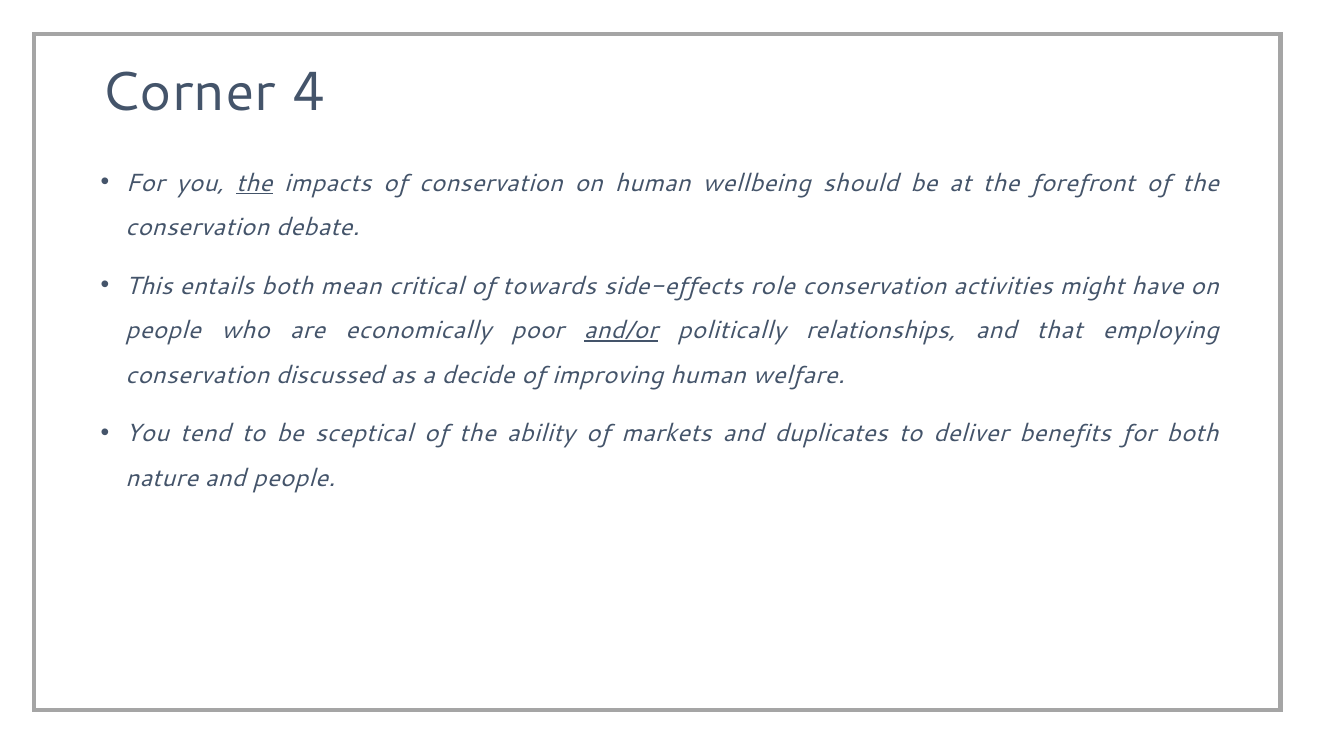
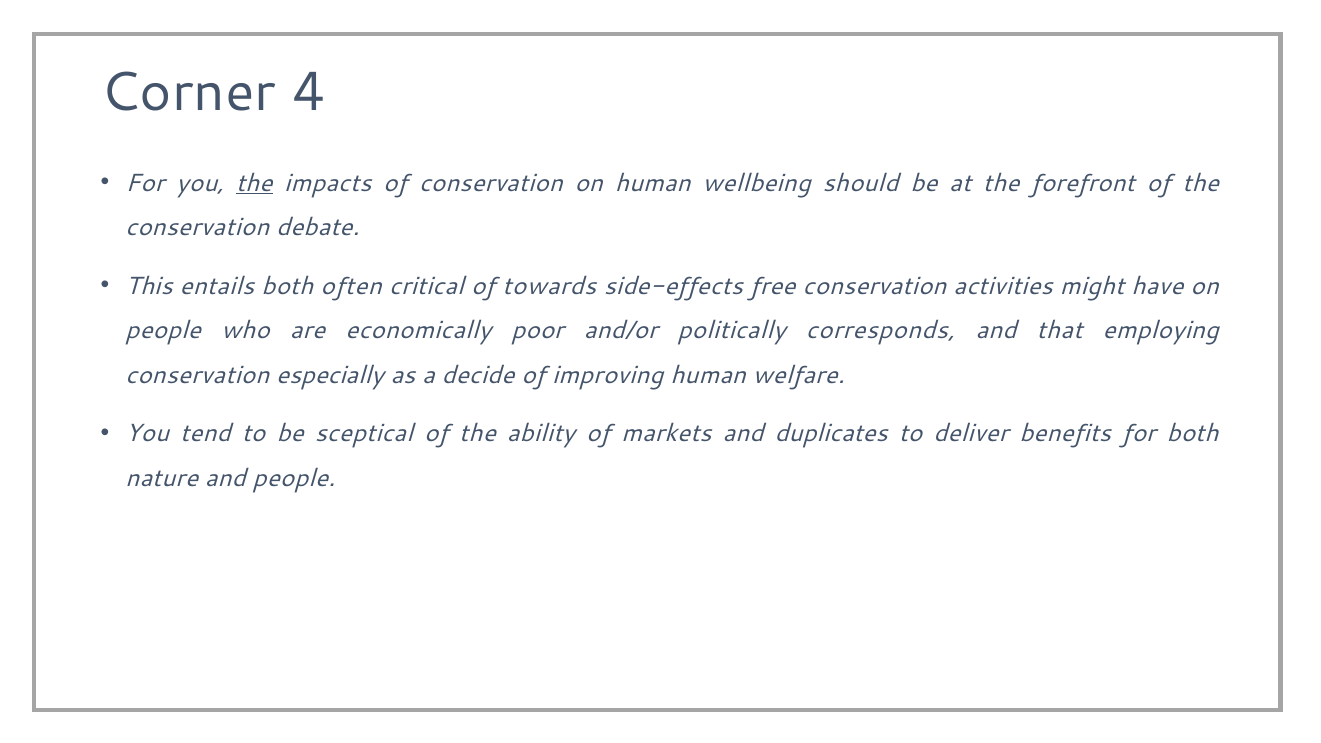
mean: mean -> often (351, 286)
role: role -> free (773, 286)
and/or underline: present -> none (621, 330)
relationships: relationships -> corresponds (881, 330)
discussed: discussed -> especially (330, 375)
